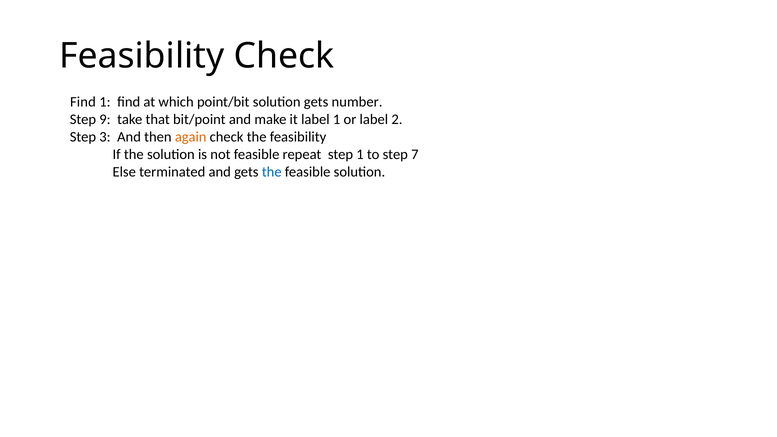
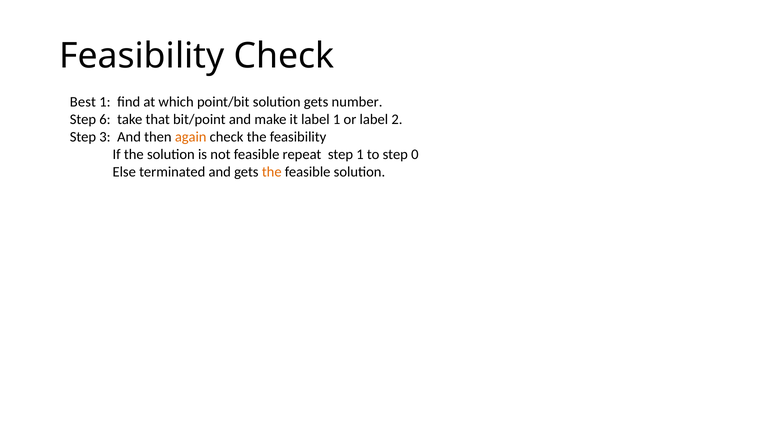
Find: Find -> Best (83, 102)
9: 9 -> 6 (105, 119)
7: 7 -> 0 (415, 154)
the colour: blue -> orange (272, 172)
